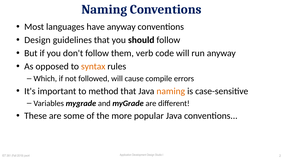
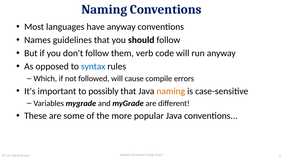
Design: Design -> Names (37, 40)
syntax colour: orange -> blue (93, 66)
method: method -> possibly (103, 91)
